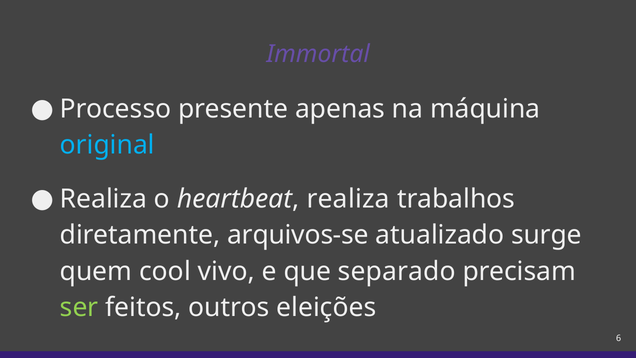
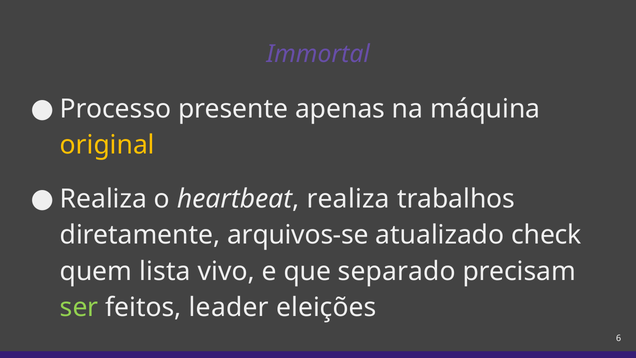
original colour: light blue -> yellow (107, 145)
surge: surge -> check (546, 235)
cool: cool -> lista (165, 271)
outros: outros -> leader (229, 308)
